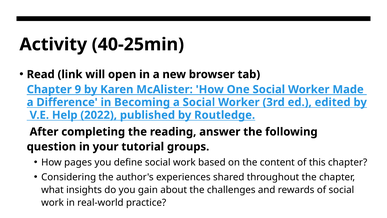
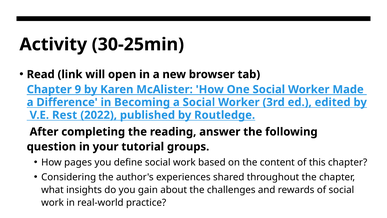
40-25min: 40-25min -> 30-25min (138, 44)
Help: Help -> Rest (65, 115)
